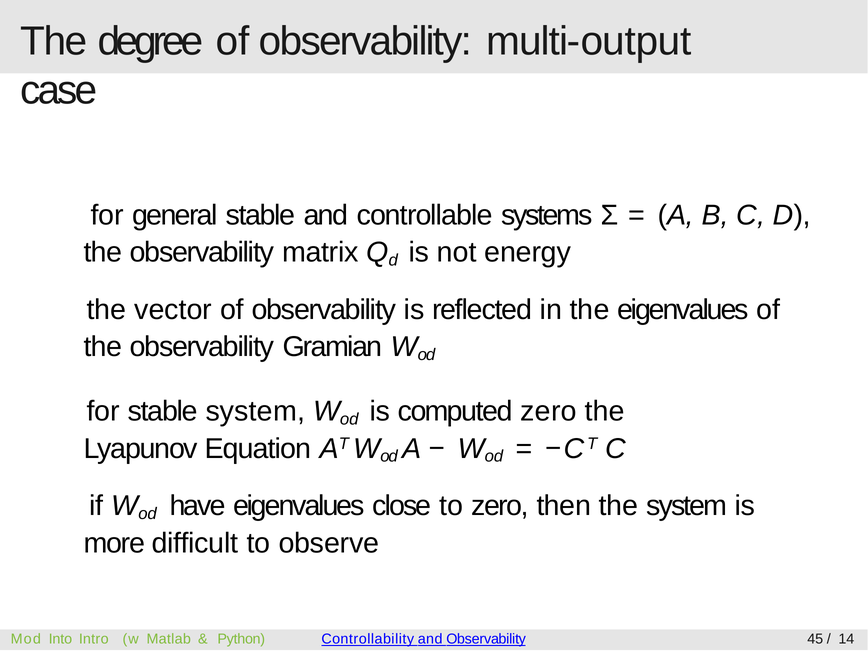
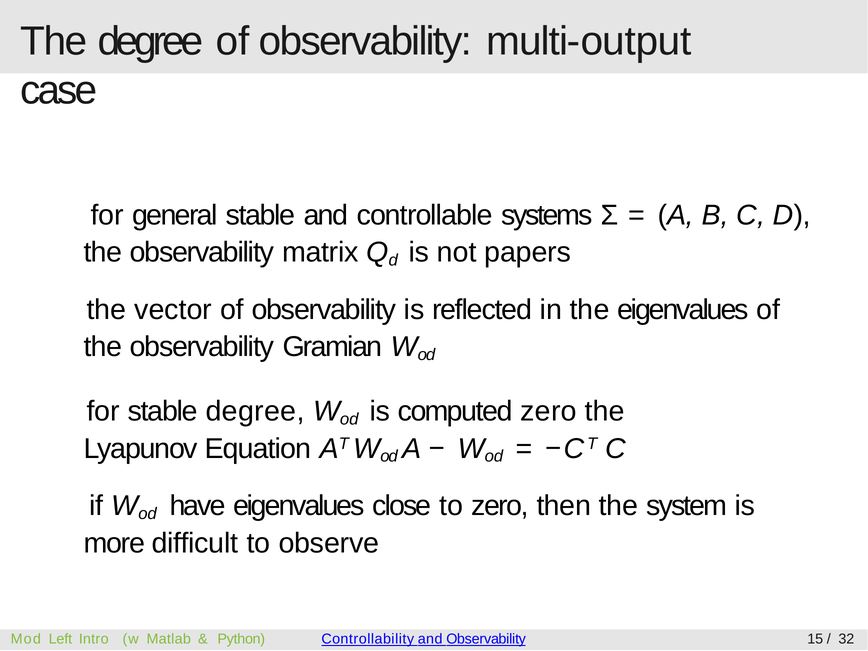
energy: energy -> papers (528, 253)
stable system: system -> degree (255, 412)
Into: Into -> Left (60, 640)
45: 45 -> 15 (815, 640)
14: 14 -> 32 (846, 640)
